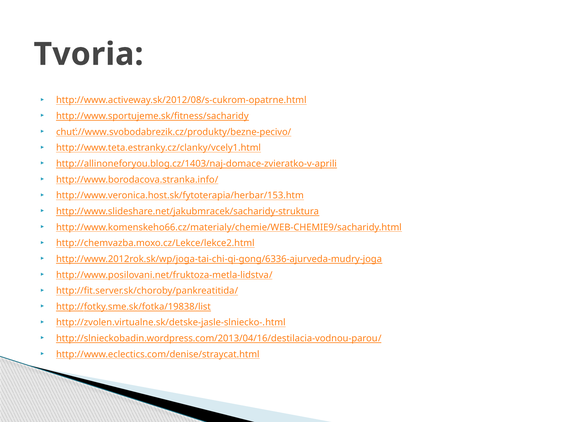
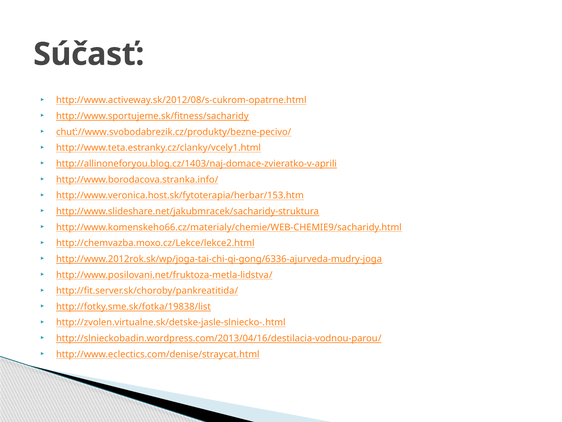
Tvoria: Tvoria -> Súčasť (89, 54)
